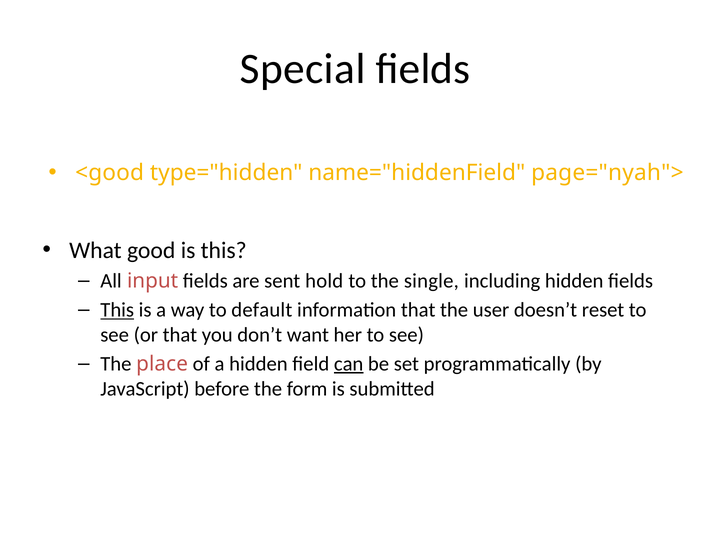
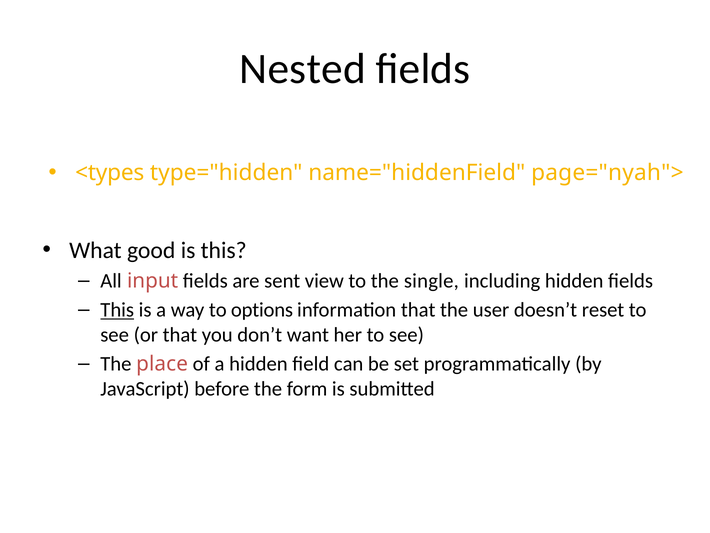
Special: Special -> Nested (303, 69)
<good: <good -> <types (110, 173)
hold: hold -> view (324, 281)
default: default -> options (262, 310)
can underline: present -> none (349, 364)
